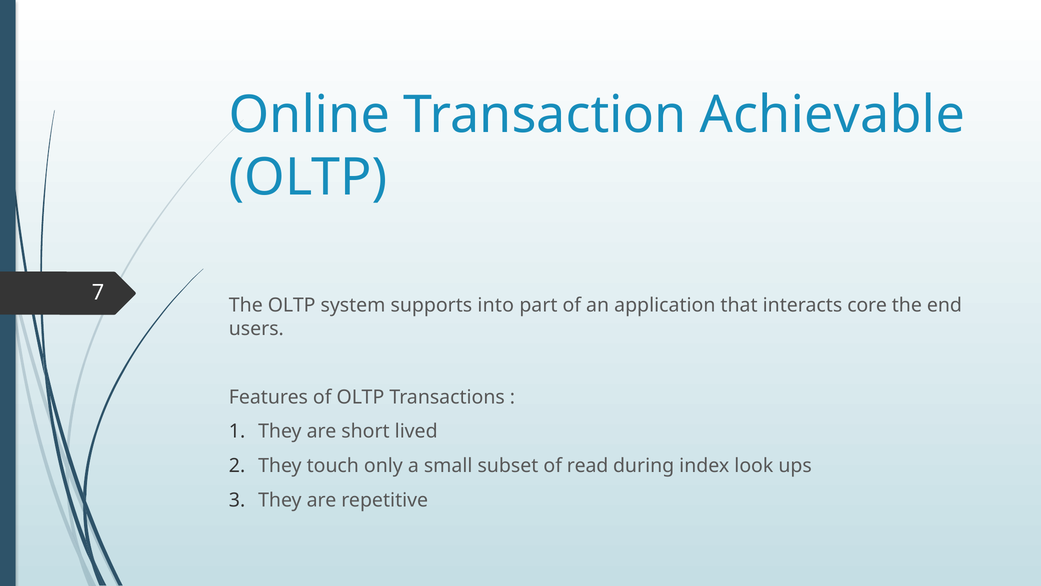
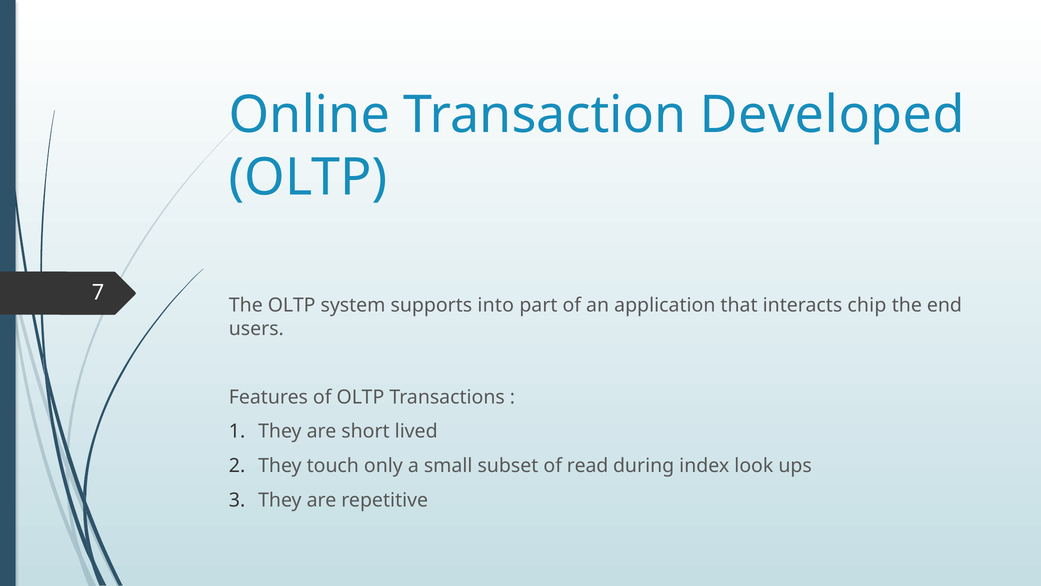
Achievable: Achievable -> Developed (832, 115)
core: core -> chip (867, 305)
